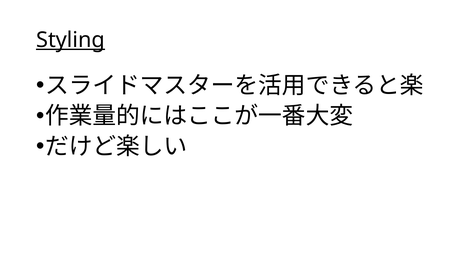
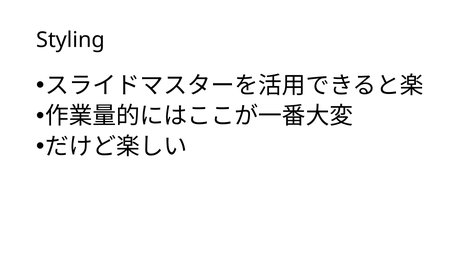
Styling underline: present -> none (71, 40)
